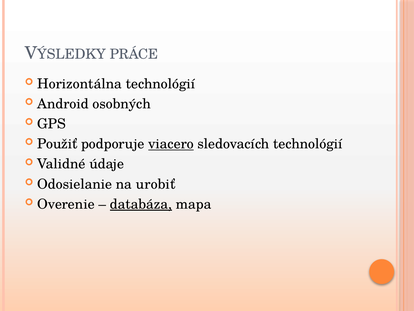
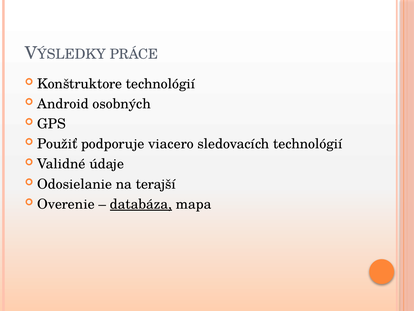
Horizontálna: Horizontálna -> Konštruktore (80, 84)
viacero underline: present -> none (171, 144)
urobiť: urobiť -> terajší (156, 184)
